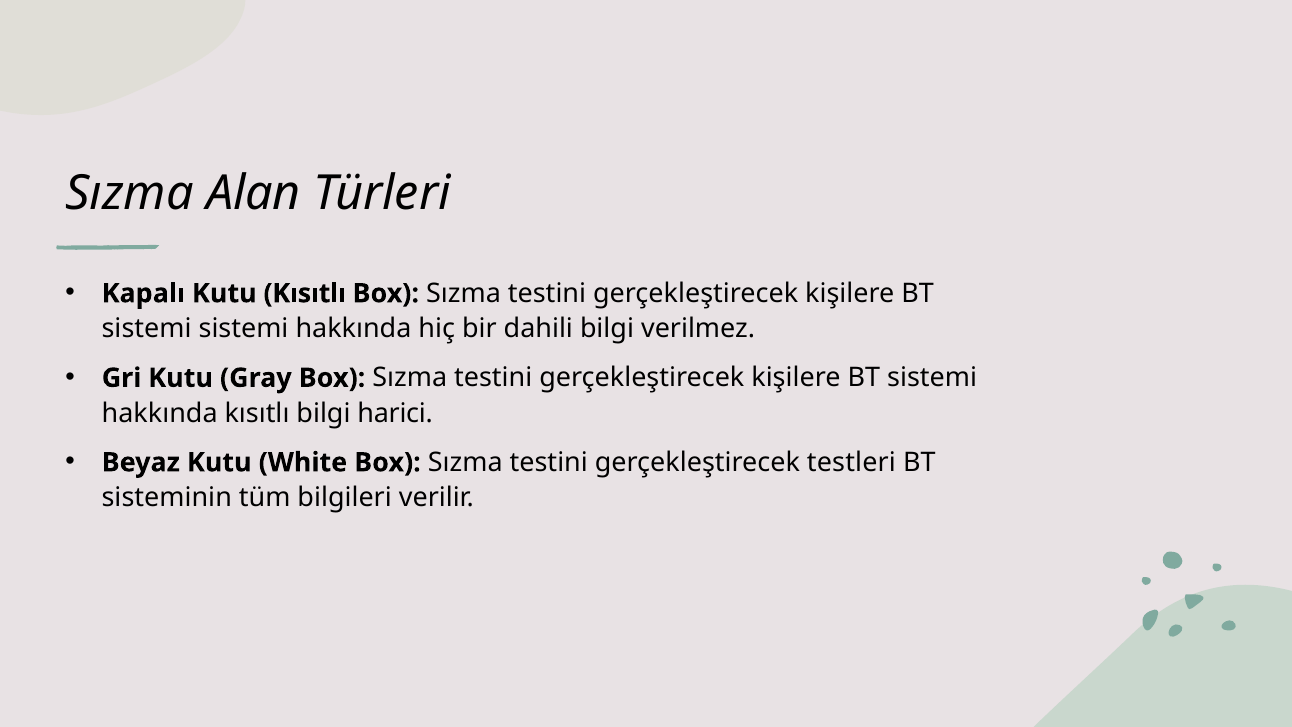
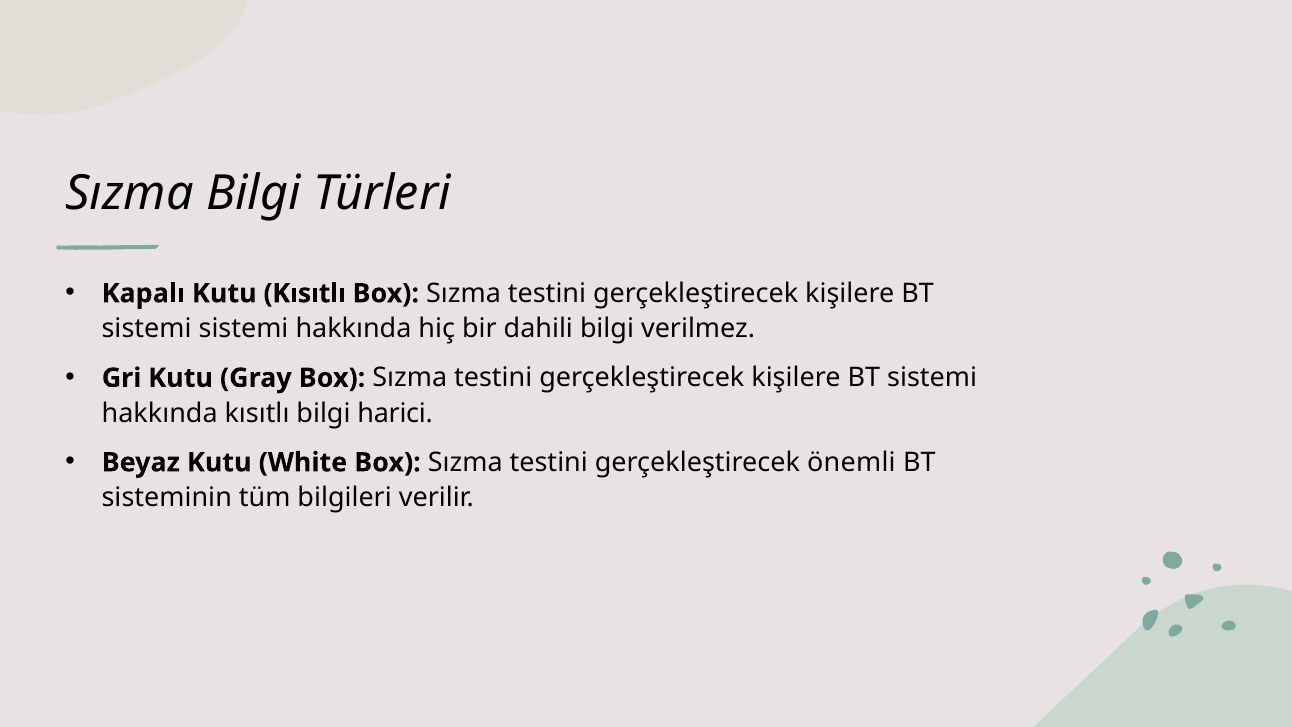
Sızma Alan: Alan -> Bilgi (254, 193)
testleri: testleri -> önemli (851, 462)
